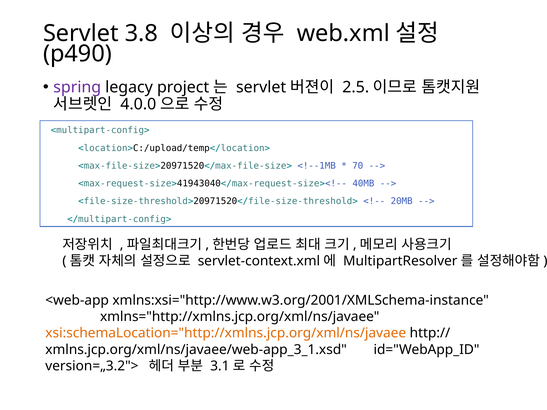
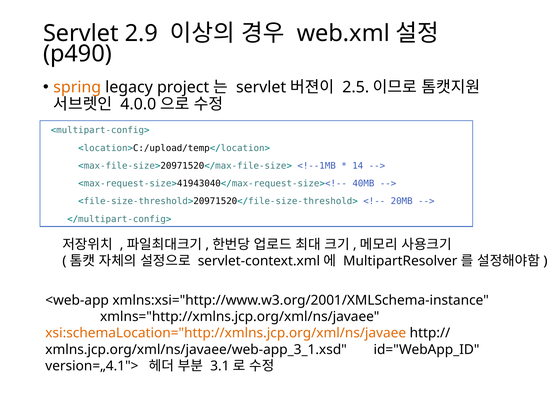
3.8: 3.8 -> 2.9 (141, 33)
spring colour: purple -> orange (77, 87)
70: 70 -> 14 (358, 166)
version=„3.2">: version=„3.2"> -> version=„4.1"> (92, 366)
